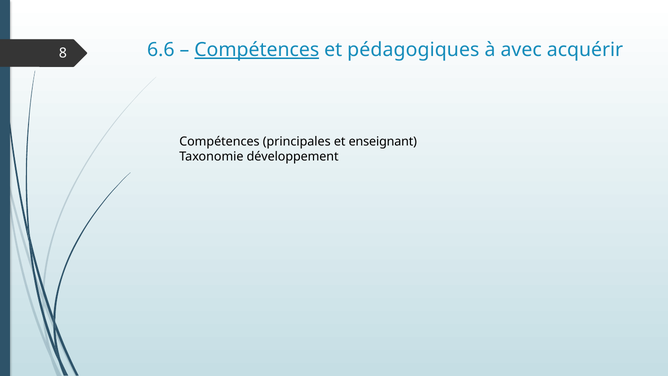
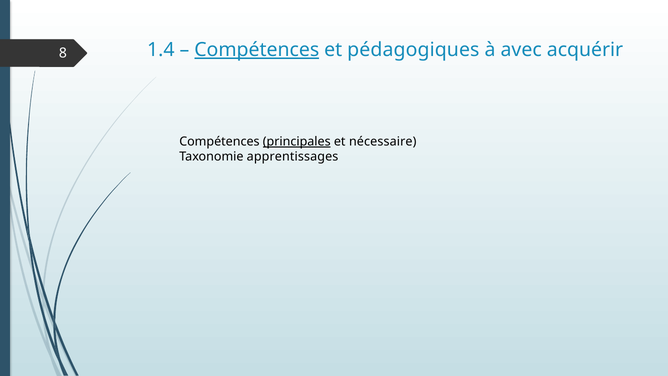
6.6: 6.6 -> 1.4 (161, 50)
principales underline: none -> present (297, 142)
enseignant: enseignant -> nécessaire (383, 142)
développement: développement -> apprentissages (293, 157)
